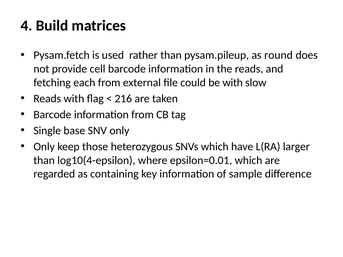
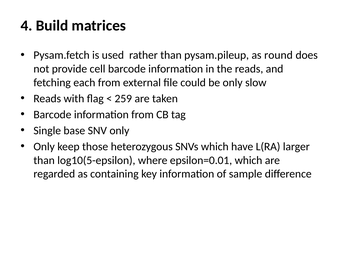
be with: with -> only (233, 83)
216: 216 -> 259 (123, 99)
log10(4-epsilon: log10(4-epsilon -> log10(5-epsilon (96, 160)
